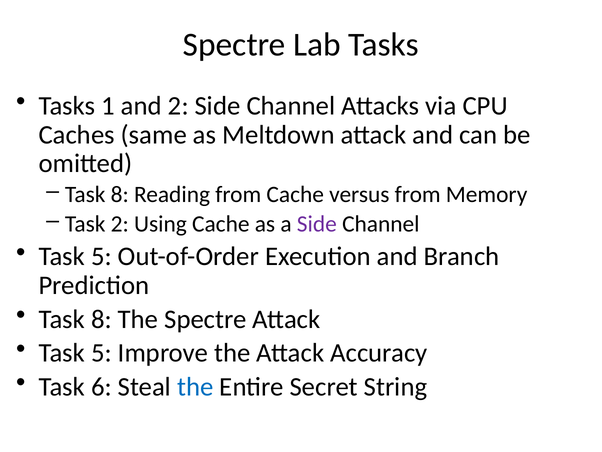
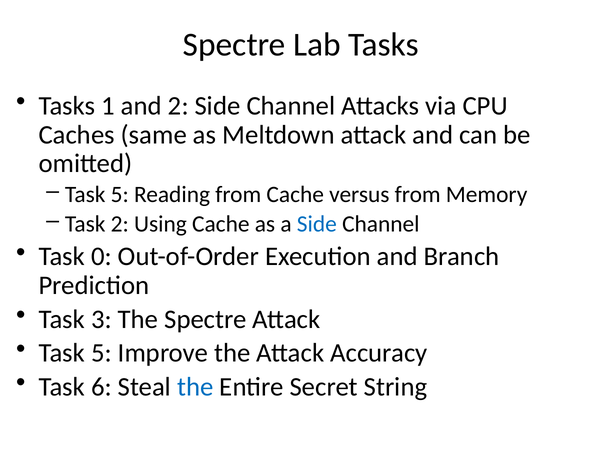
8: 8 -> 5 (120, 194)
Side colour: purple -> blue (317, 224)
5: 5 -> 0 (101, 256)
8: 8 -> 3 (101, 319)
